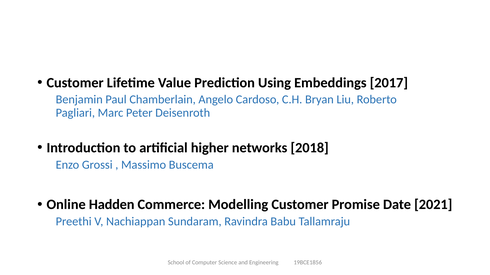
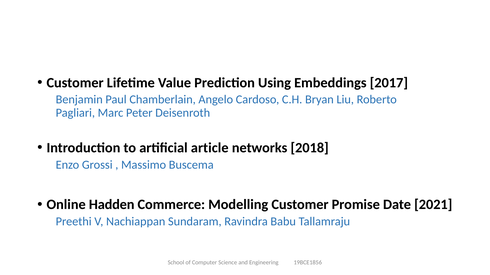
higher: higher -> article (210, 148)
